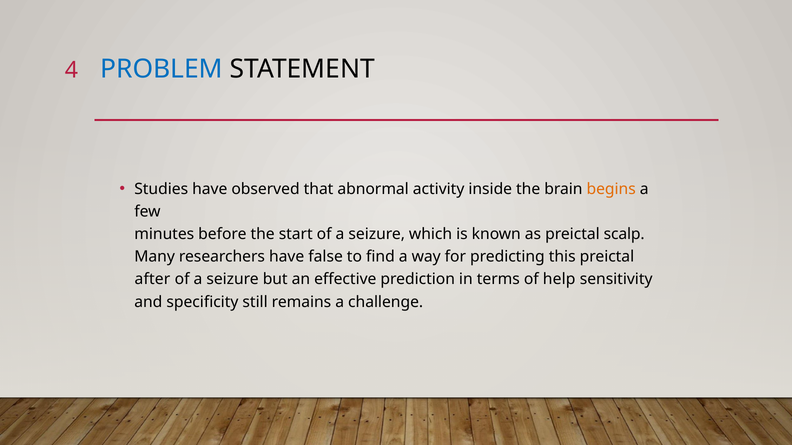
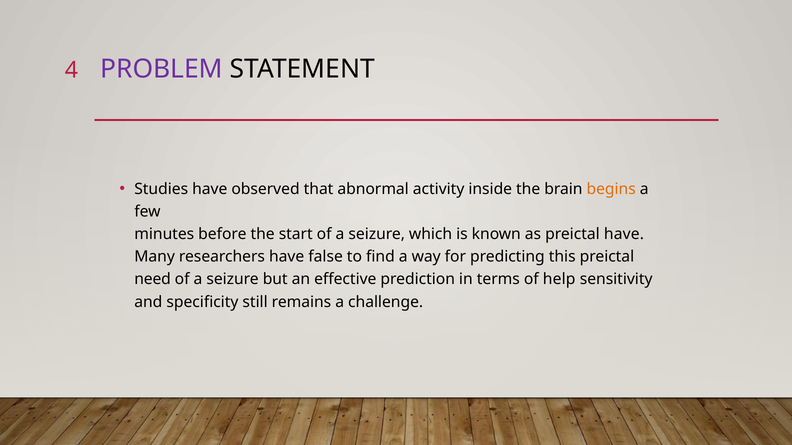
PROBLEM colour: blue -> purple (162, 69)
preictal scalp: scalp -> have (624, 235)
after: after -> need (153, 280)
